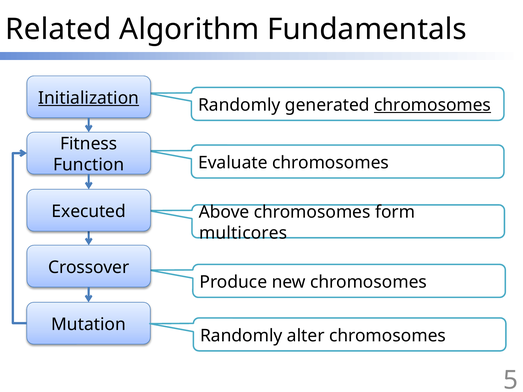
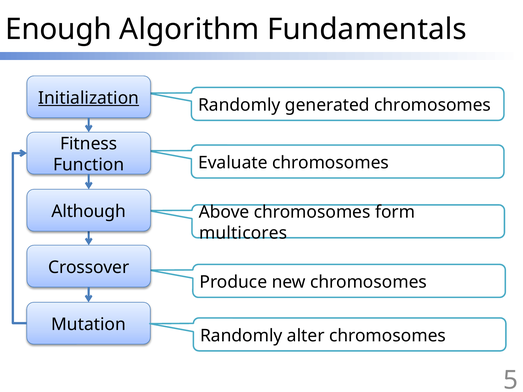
Related: Related -> Enough (59, 29)
chromosomes underline: present -> none (433, 105)
Executed: Executed -> Although (89, 212)
